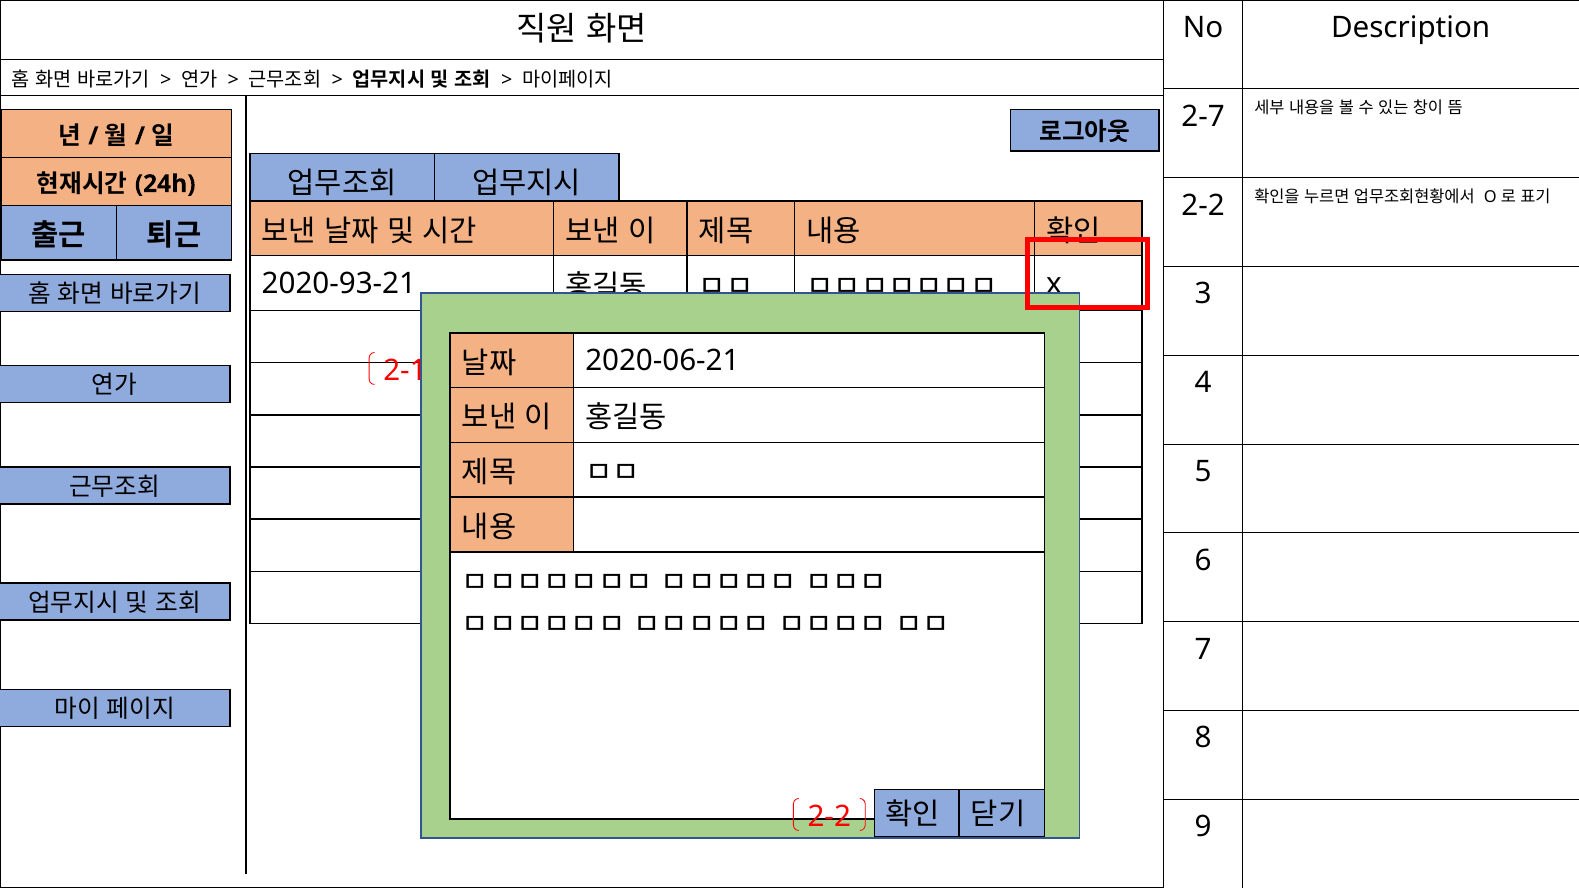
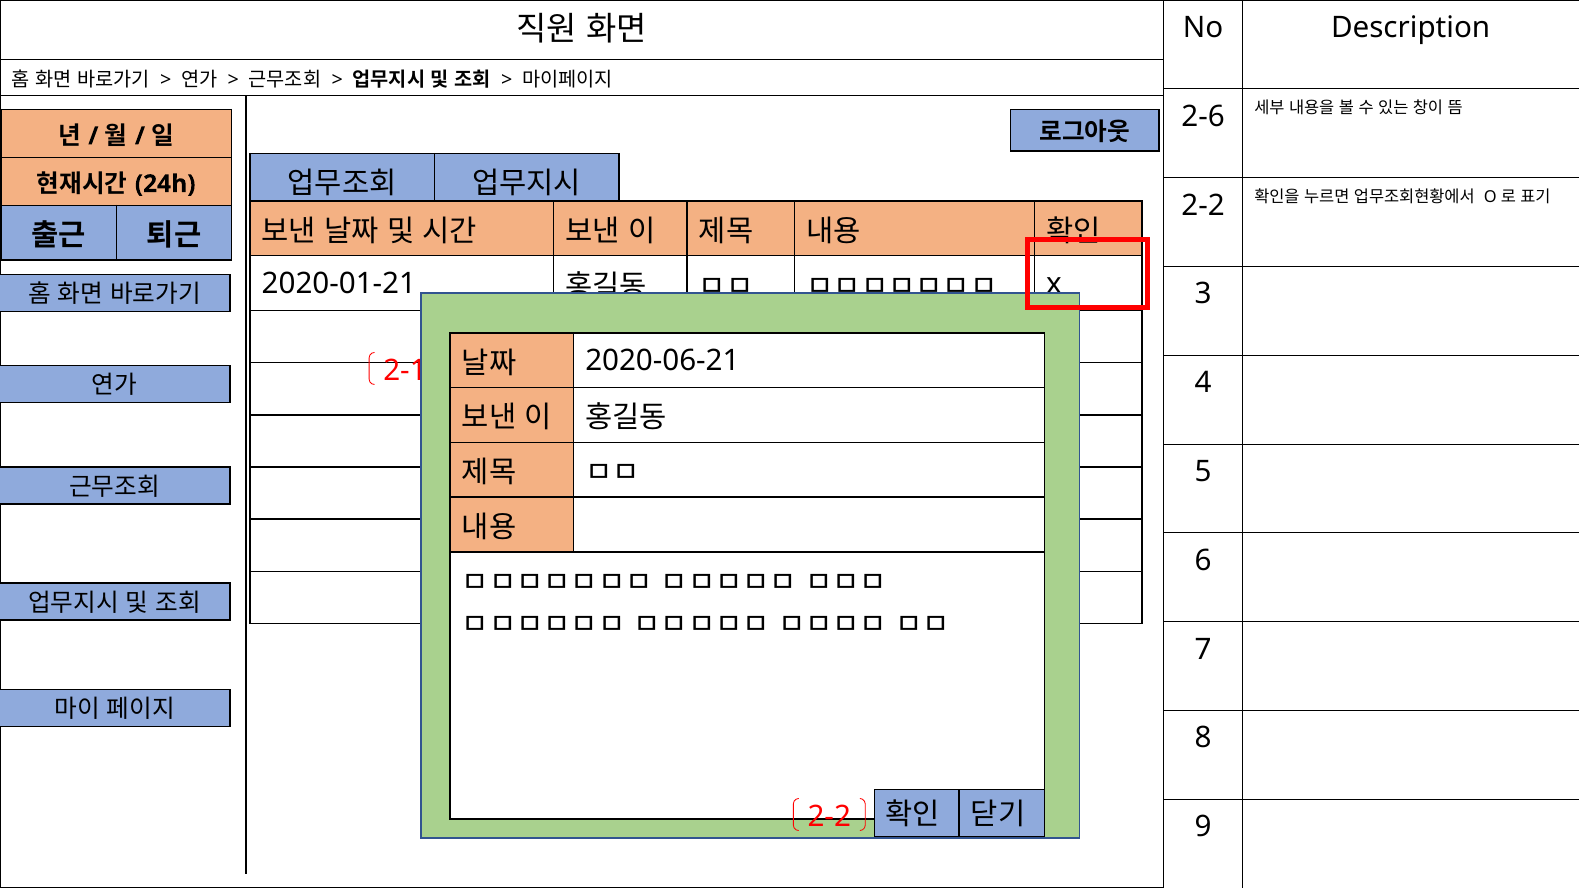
2-7: 2-7 -> 2-6 (1203, 117)
2020-93-21: 2020-93-21 -> 2020-01-21 (339, 284)
